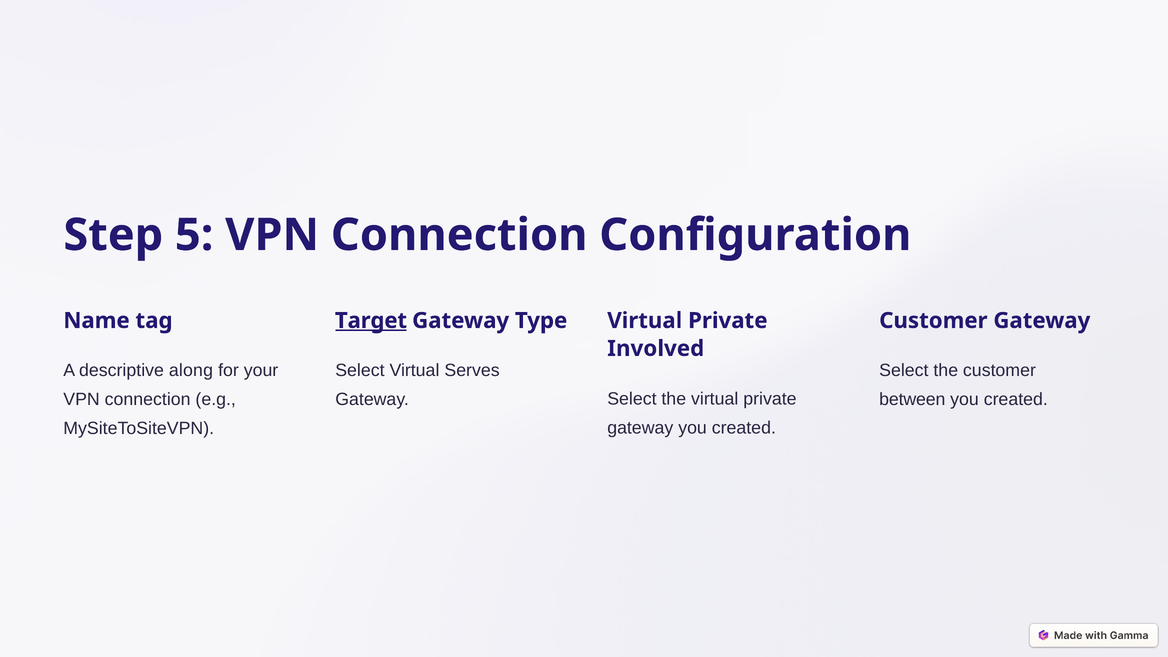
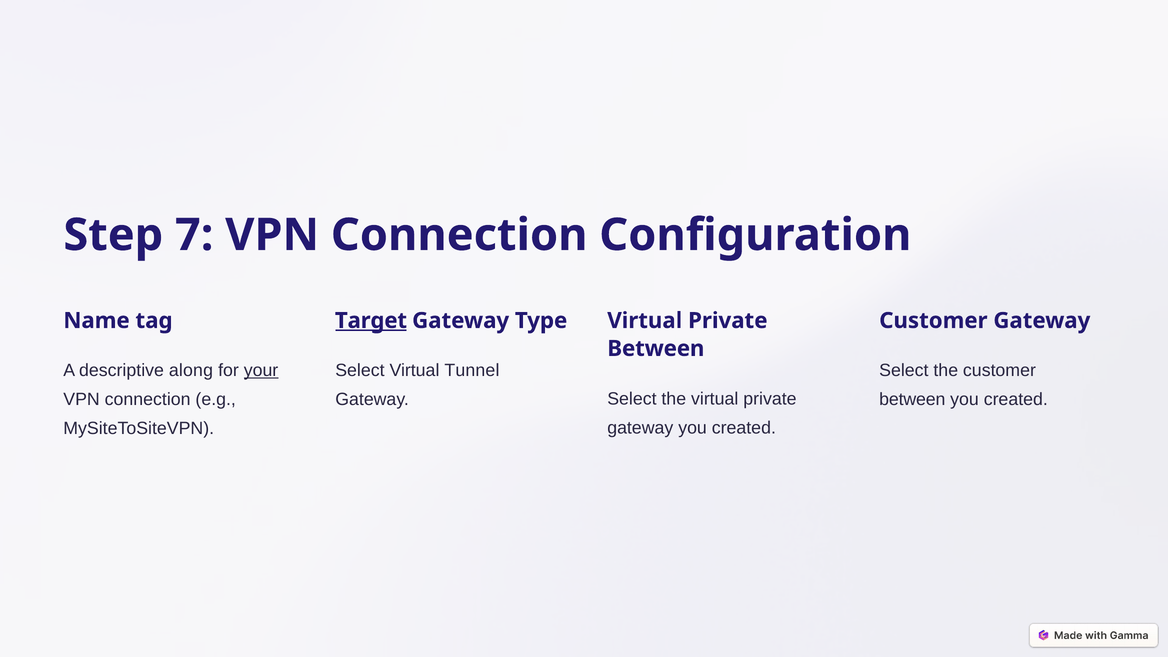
5: 5 -> 7 (194, 235)
Involved: Involved -> Between (656, 349)
your underline: none -> present (261, 370)
Serves: Serves -> Tunnel (472, 370)
